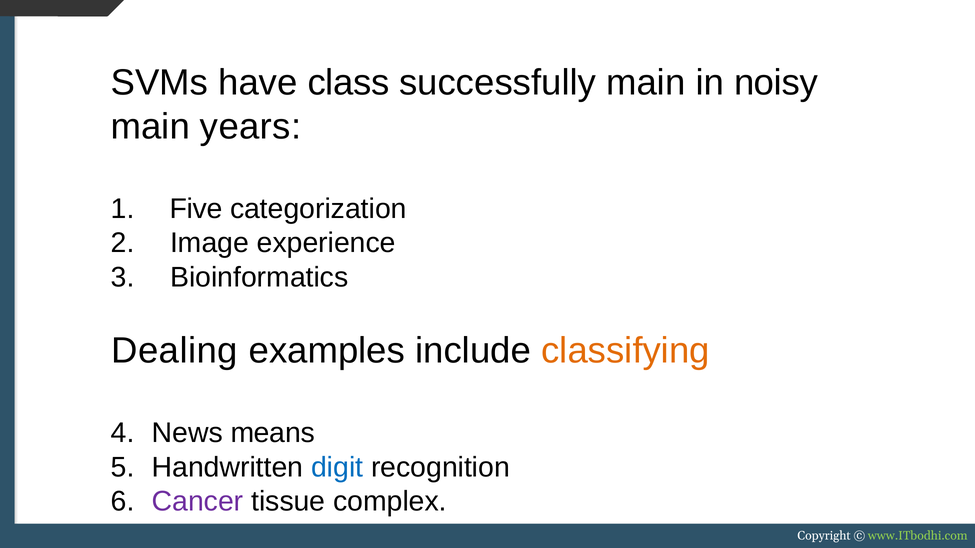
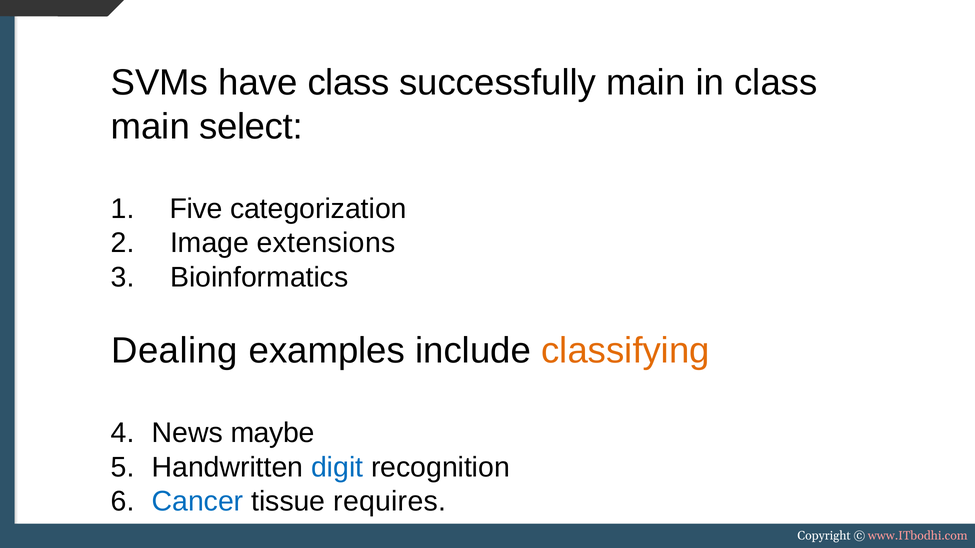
in noisy: noisy -> class (776, 83)
years: years -> select (251, 127)
experience: experience -> extensions (326, 243)
means: means -> maybe (273, 433)
Cancer colour: purple -> blue (198, 502)
complex: complex -> requires (390, 502)
www.ITbodhi.com colour: light green -> pink (918, 536)
